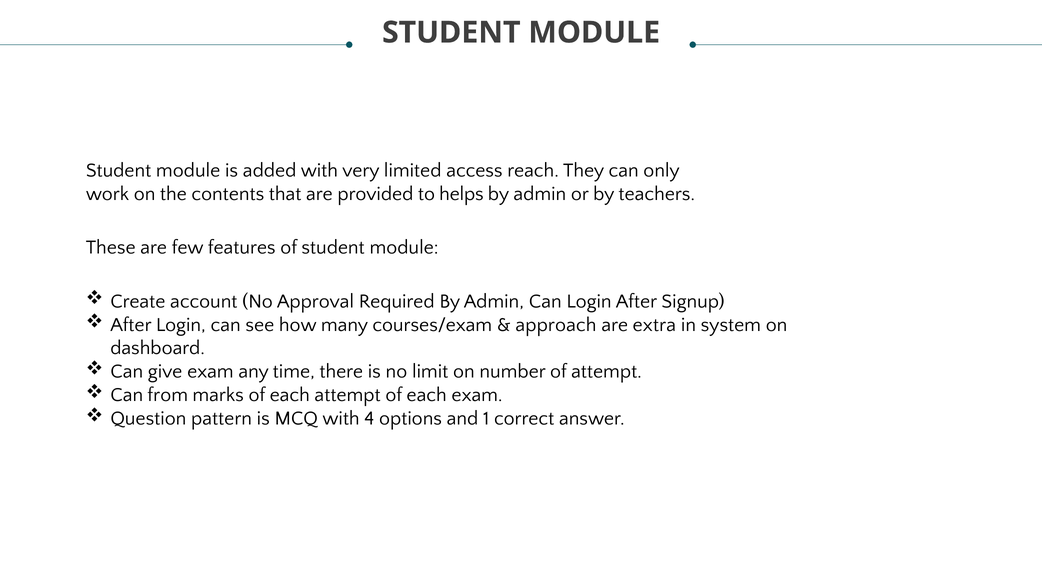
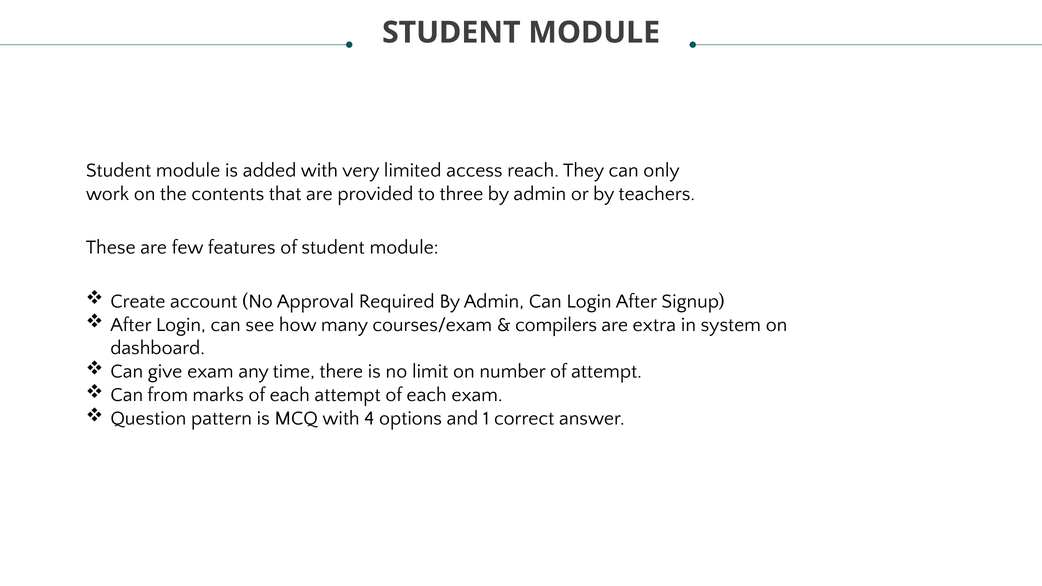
helps: helps -> three (461, 194)
approach: approach -> compilers (556, 325)
